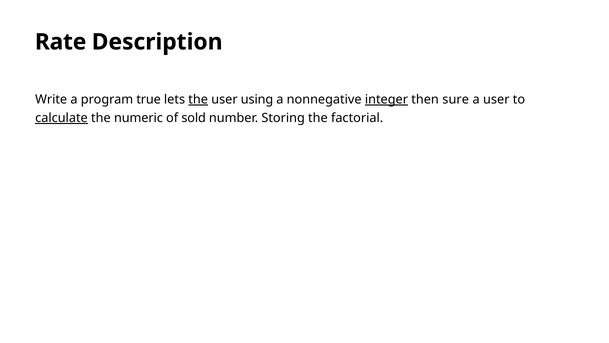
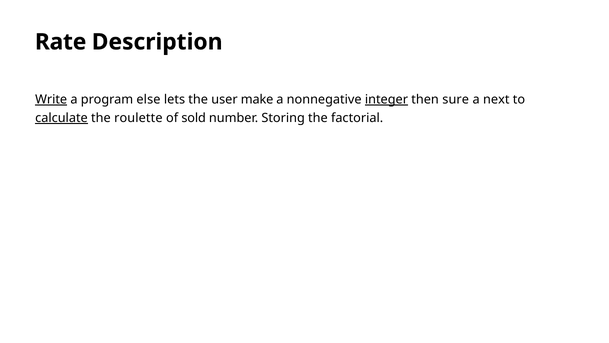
Write underline: none -> present (51, 100)
true: true -> else (148, 100)
the underline: present -> none (198, 100)
using: using -> make (257, 100)
a user: user -> next (496, 100)
numeric: numeric -> roulette (138, 118)
